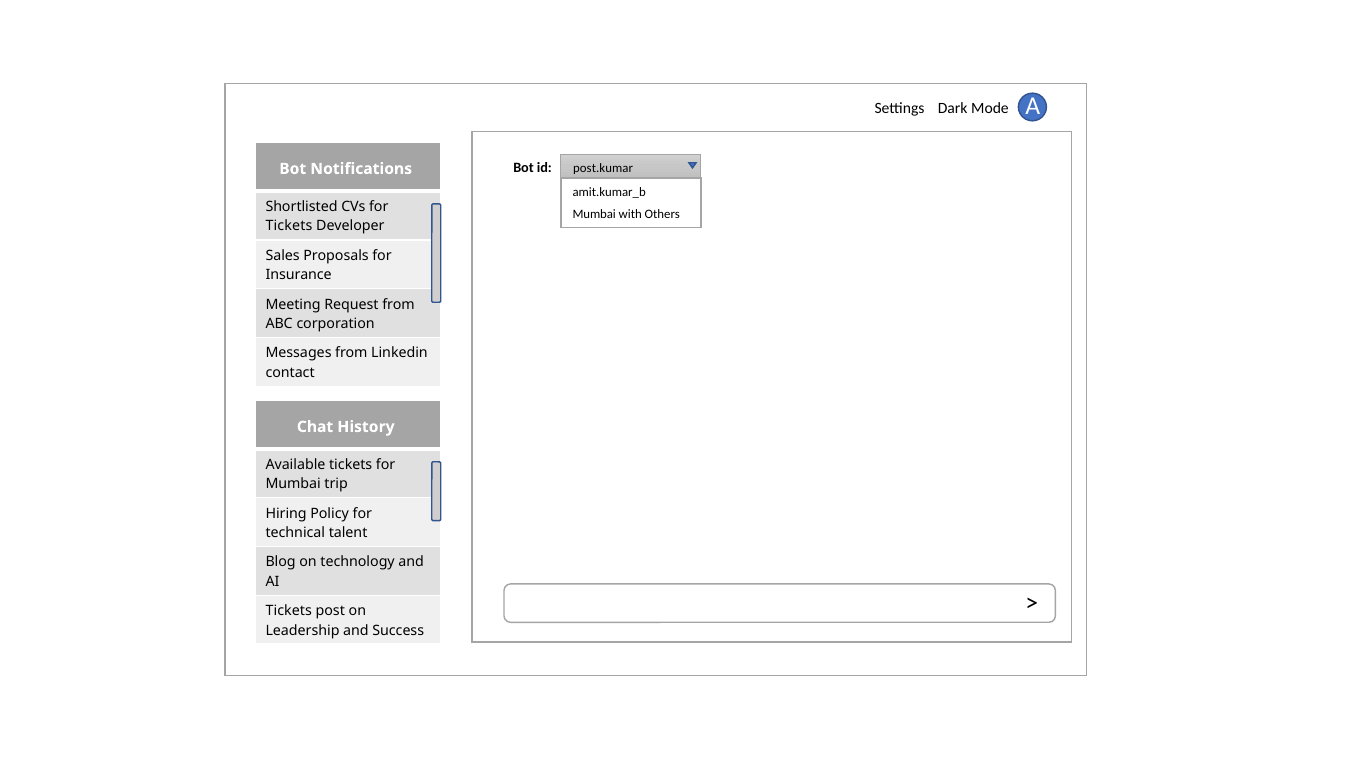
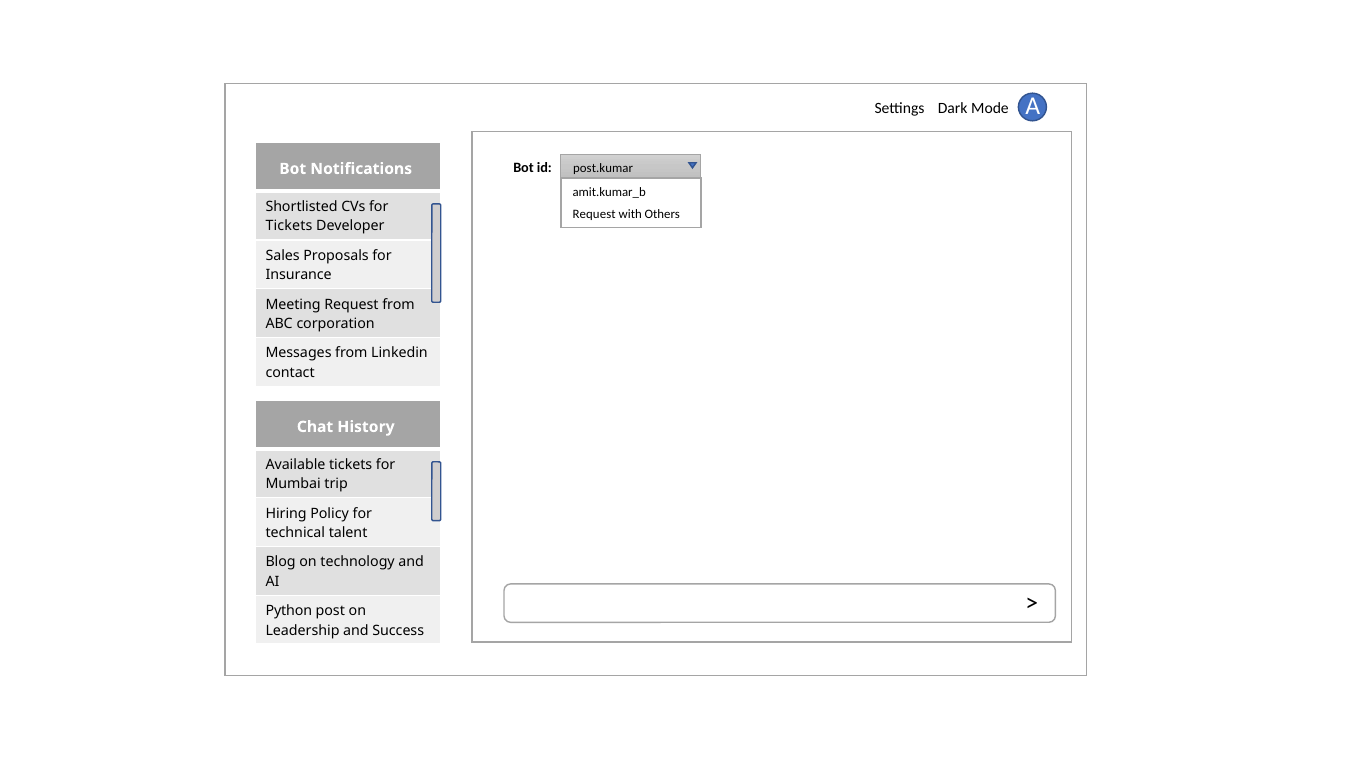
Mumbai: Mumbai -> Request (594, 214)
Tickets: Tickets -> Python (289, 611)
